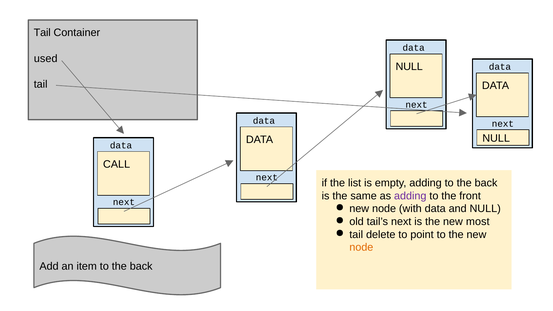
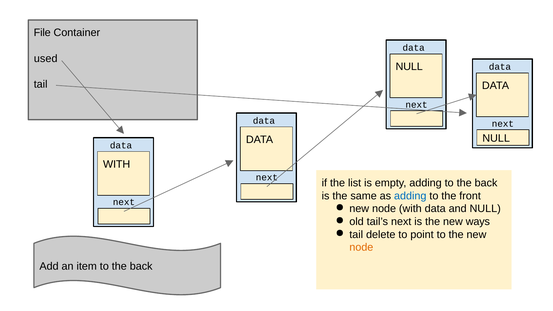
Tail: Tail -> File (42, 33)
CALL: CALL -> WITH (117, 164)
adding colour: purple -> blue (410, 196)
most: most -> ways (478, 222)
